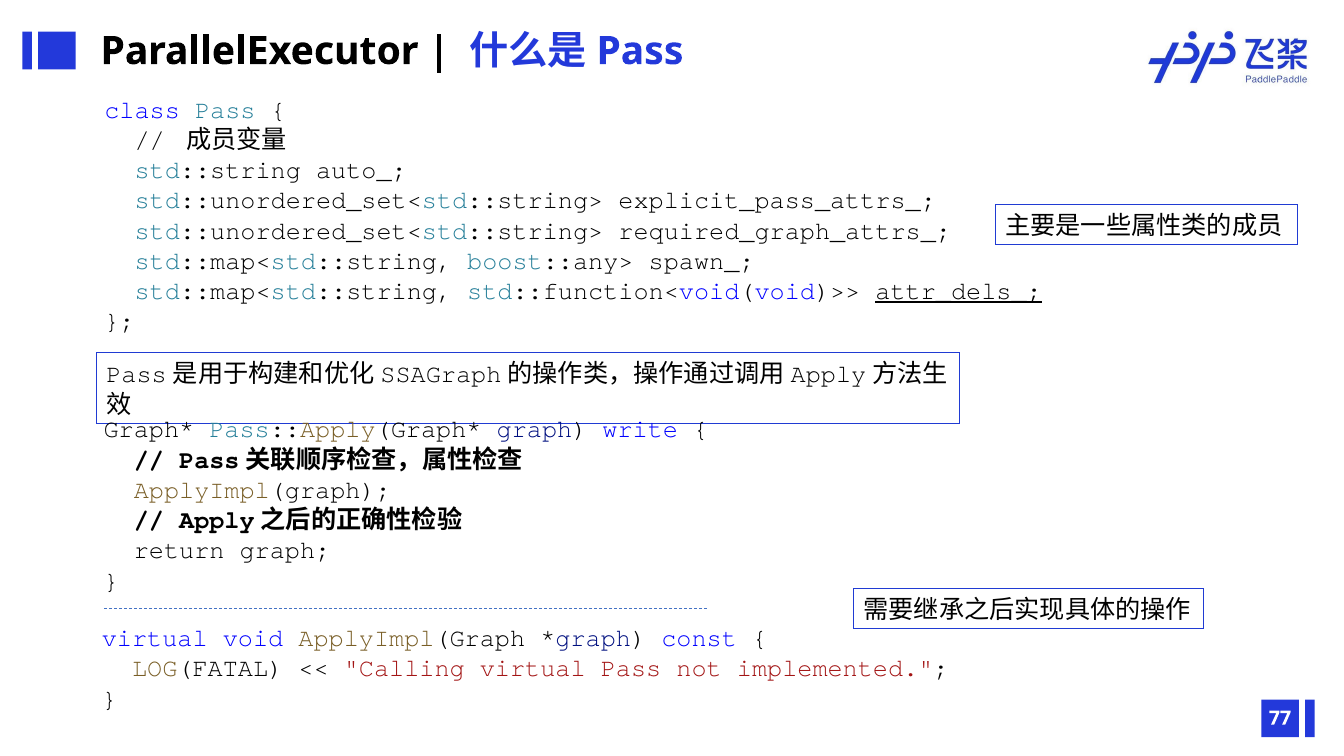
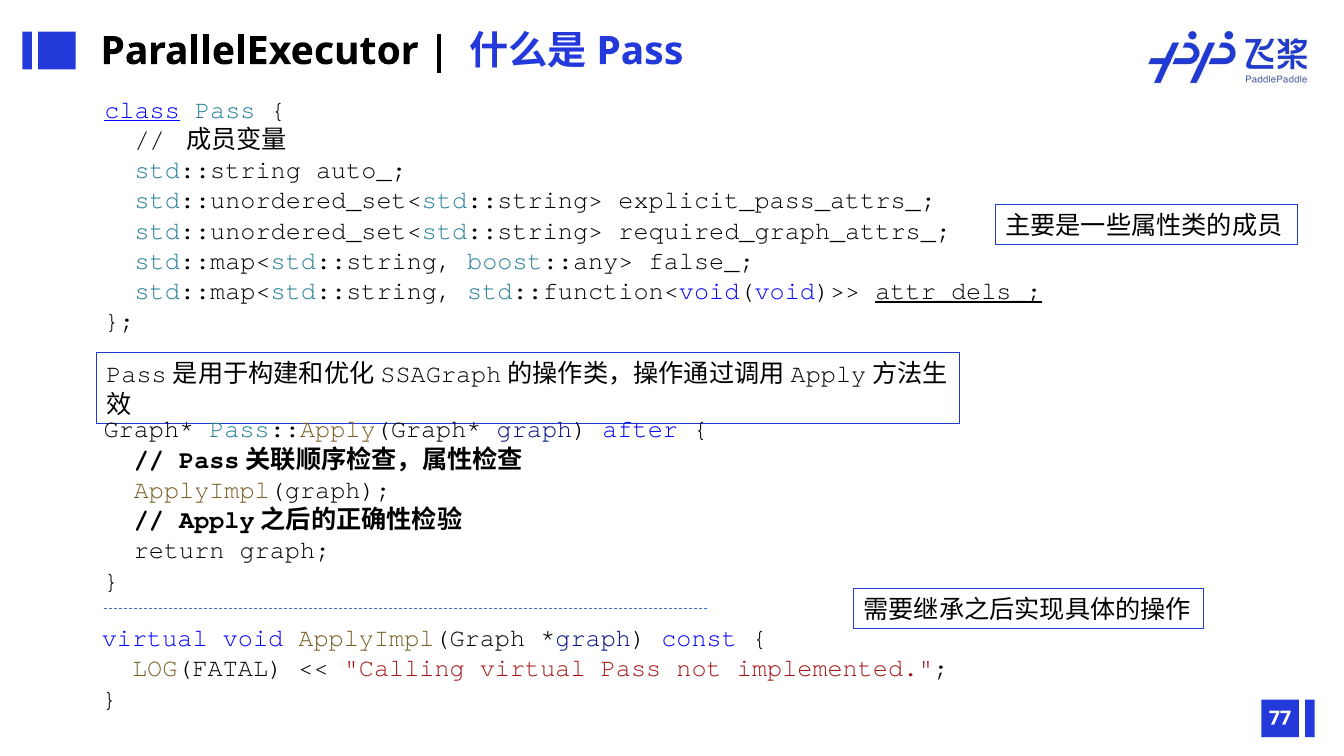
class underline: none -> present (142, 110)
spawn_: spawn_ -> false_ (702, 261)
write: write -> after (640, 430)
